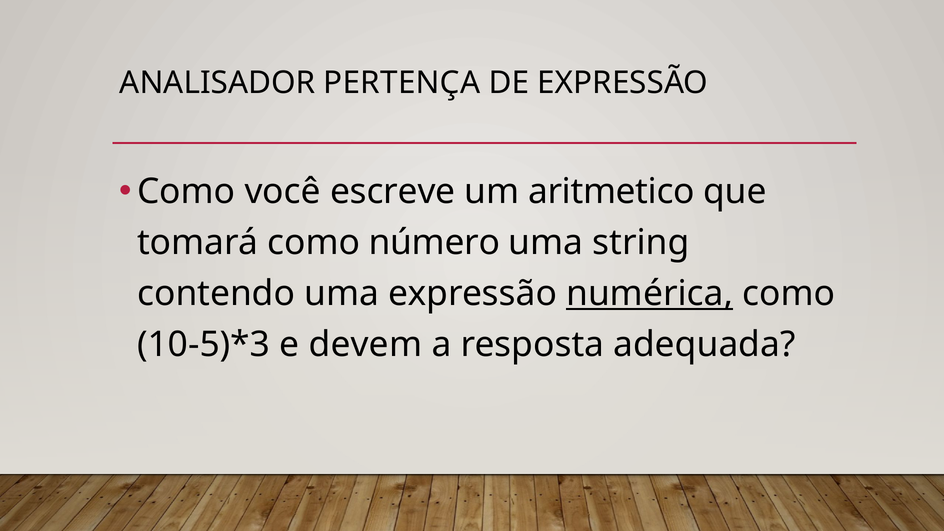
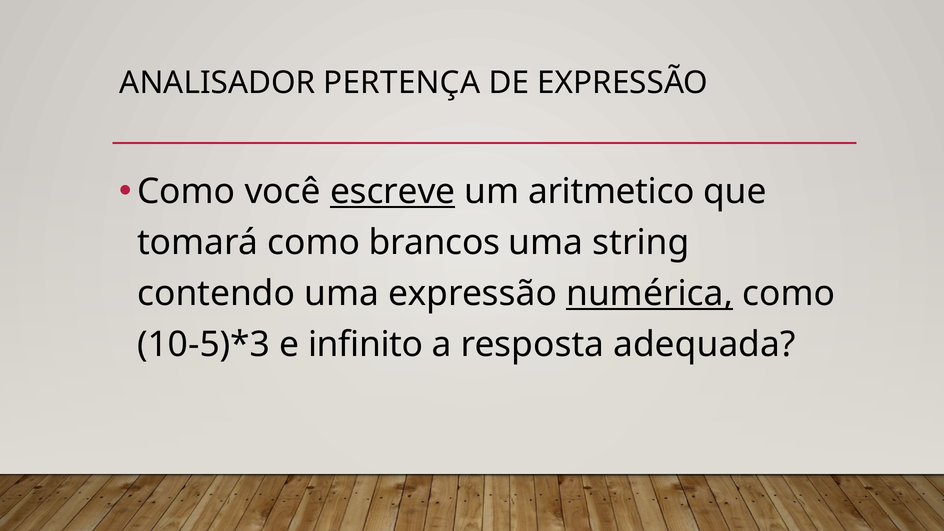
escreve underline: none -> present (393, 192)
número: número -> brancos (434, 243)
devem: devem -> infinito (366, 345)
